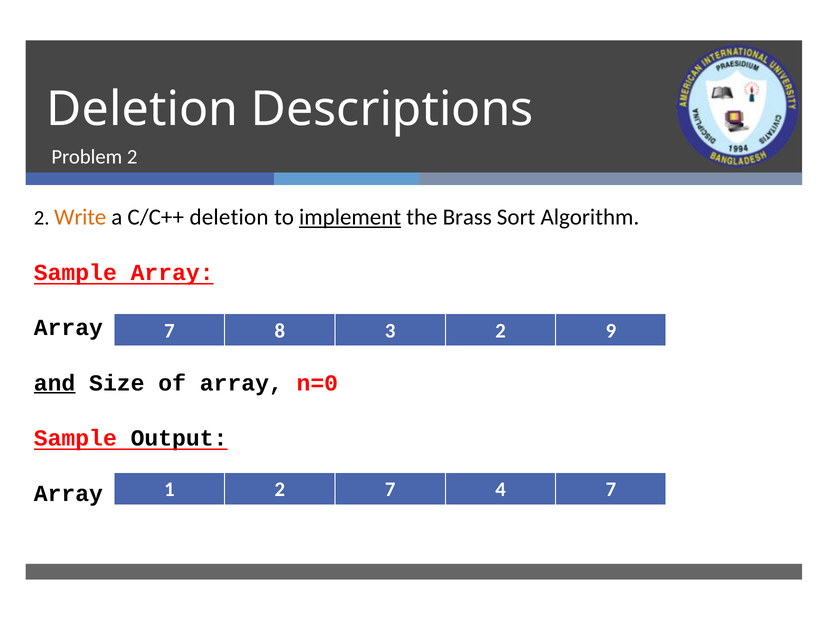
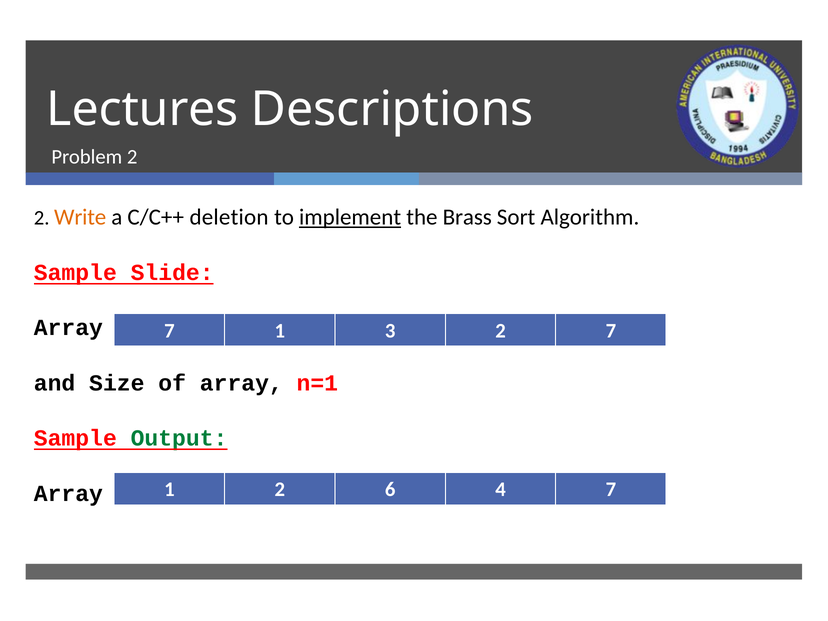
Deletion: Deletion -> Lectures (142, 109)
Sample Array: Array -> Slide (172, 273)
8: 8 -> 1 (280, 331)
2 9: 9 -> 7 (611, 331)
and underline: present -> none (55, 383)
n=0: n=0 -> n=1 (317, 383)
Output colour: black -> green (179, 438)
2 7: 7 -> 6 (390, 489)
